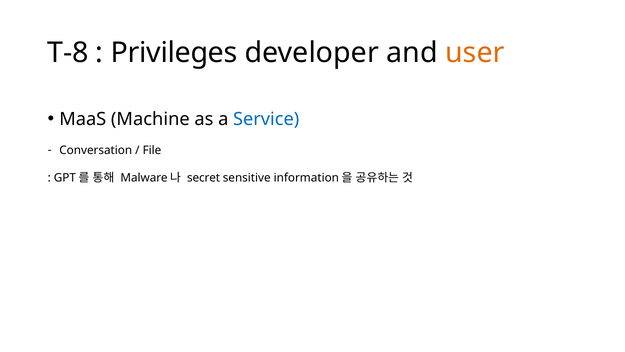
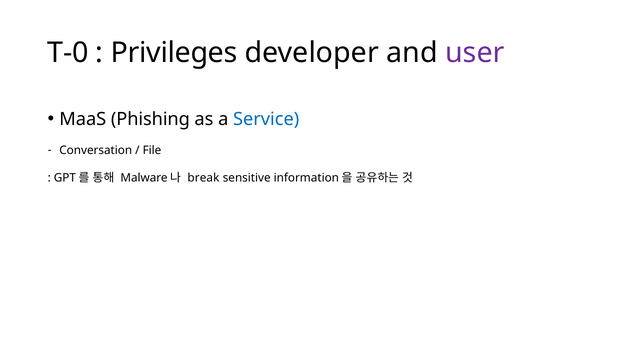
T-8: T-8 -> T-0 (68, 53)
user colour: orange -> purple (475, 53)
Machine: Machine -> Phishing (150, 119)
secret: secret -> break (203, 178)
